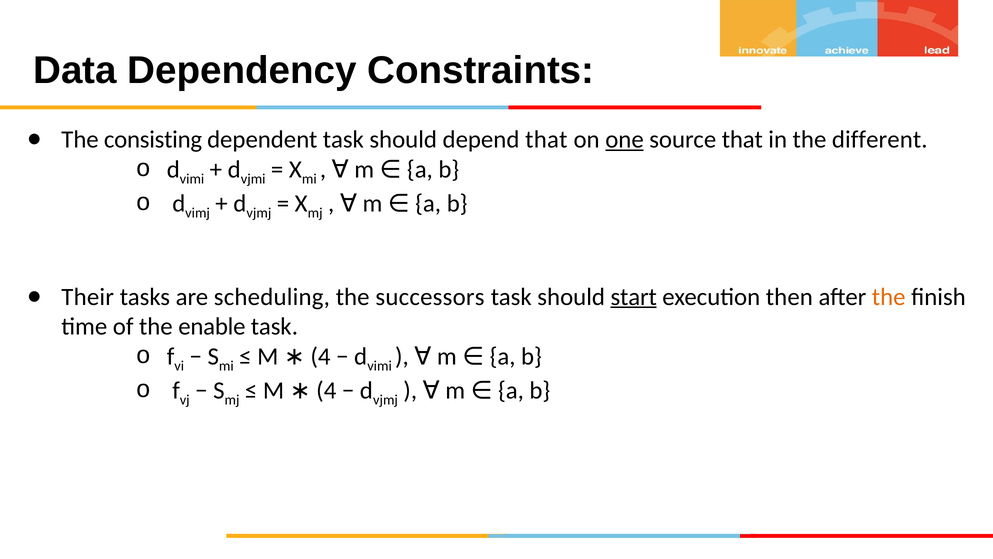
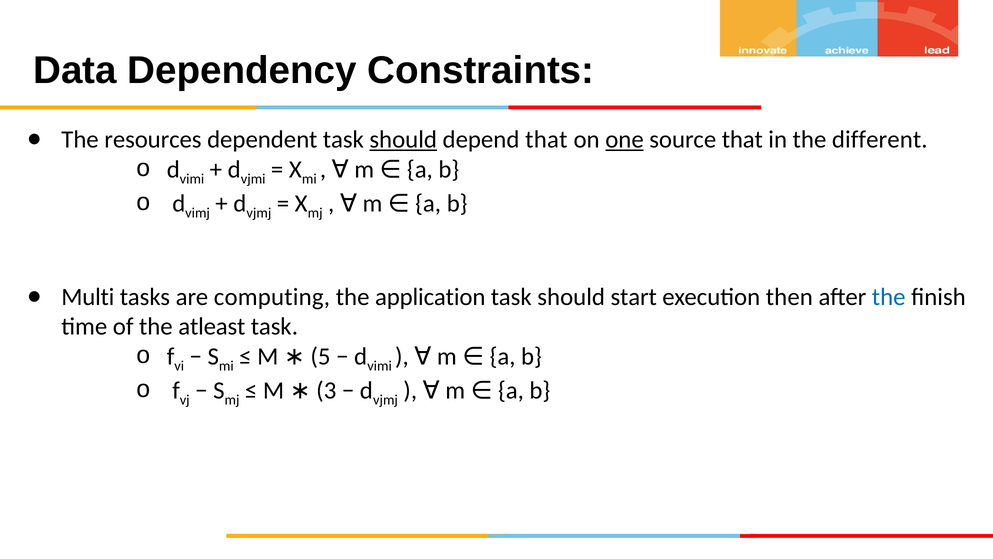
consisting: consisting -> resources (153, 140)
should underline: none -> present (403, 140)
Their: Their -> Multi (88, 297)
scheduling: scheduling -> computing (272, 297)
successors: successors -> application (430, 297)
start underline: present -> none (634, 297)
the colour: orange -> blue (889, 297)
enable: enable -> atleast (212, 326)
4: 4 -> 5 (320, 356)
4: 4 -> 3 (326, 390)
